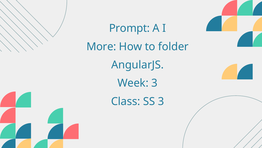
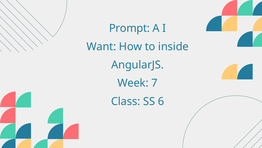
More: More -> Want (101, 46)
folder: folder -> inside (173, 46)
Week 3: 3 -> 7 (155, 83)
SS 3: 3 -> 6 (161, 101)
